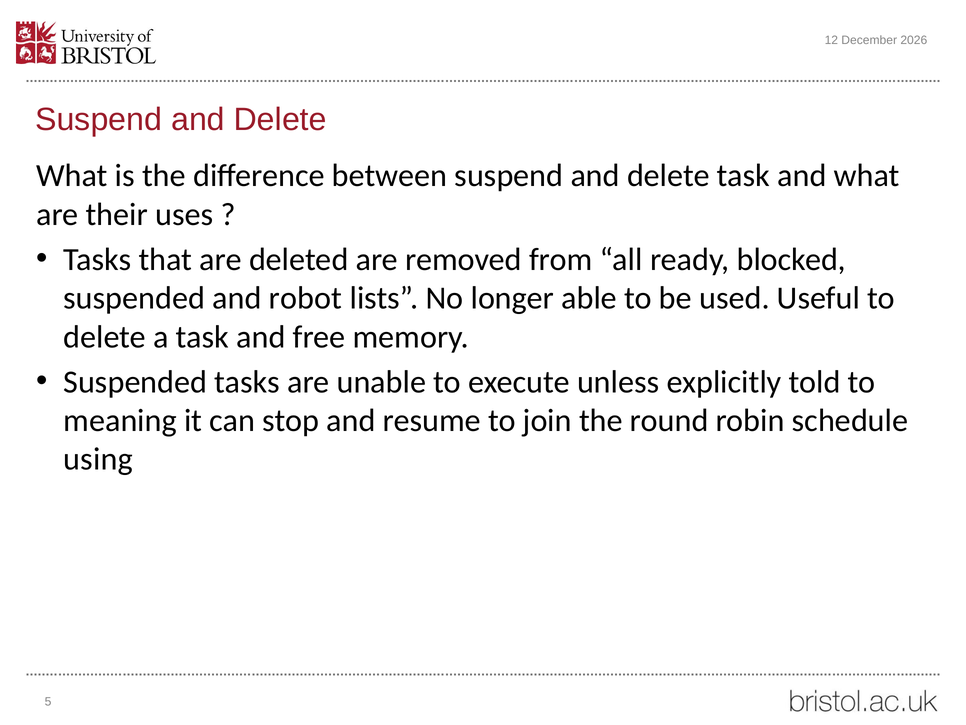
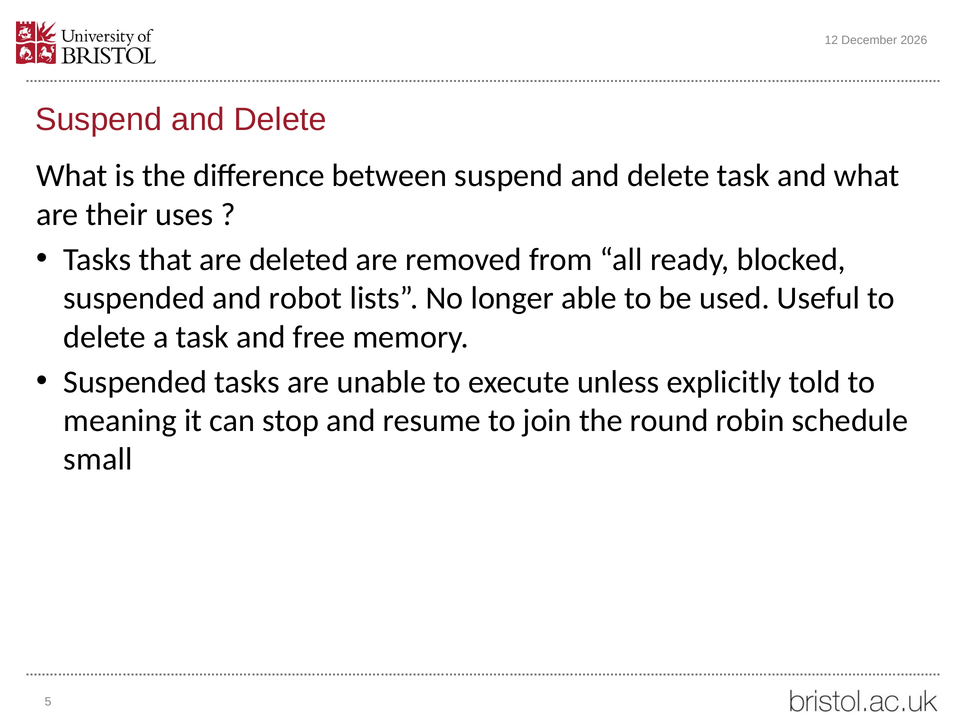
using: using -> small (98, 459)
